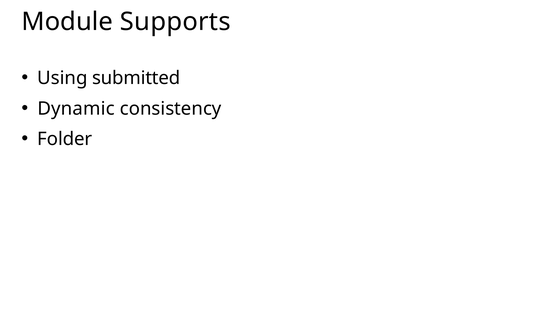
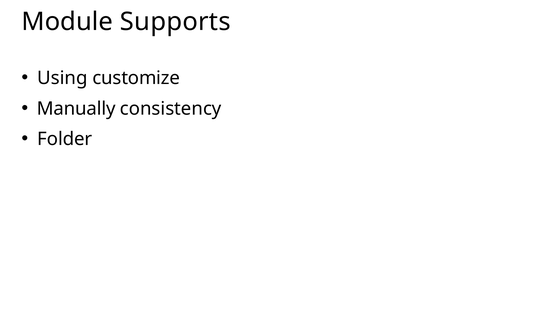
submitted: submitted -> customize (136, 78)
Dynamic: Dynamic -> Manually (76, 109)
